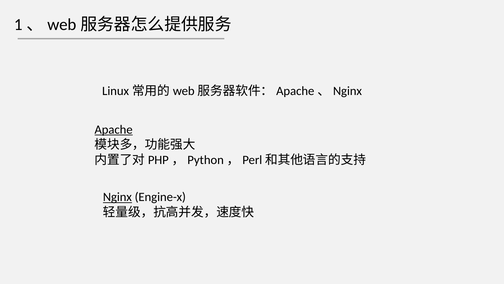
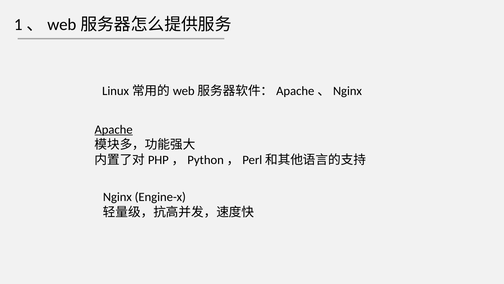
Nginx underline: present -> none (117, 197)
